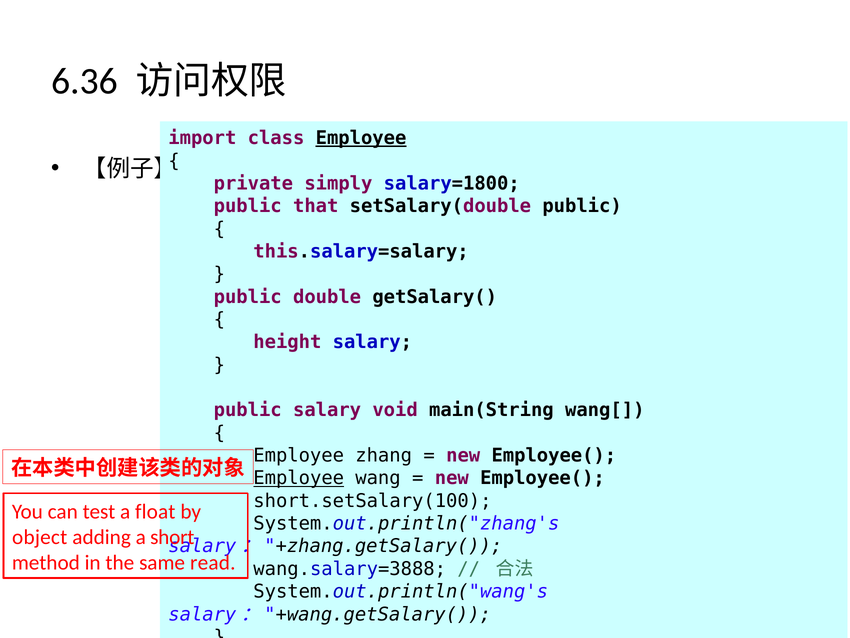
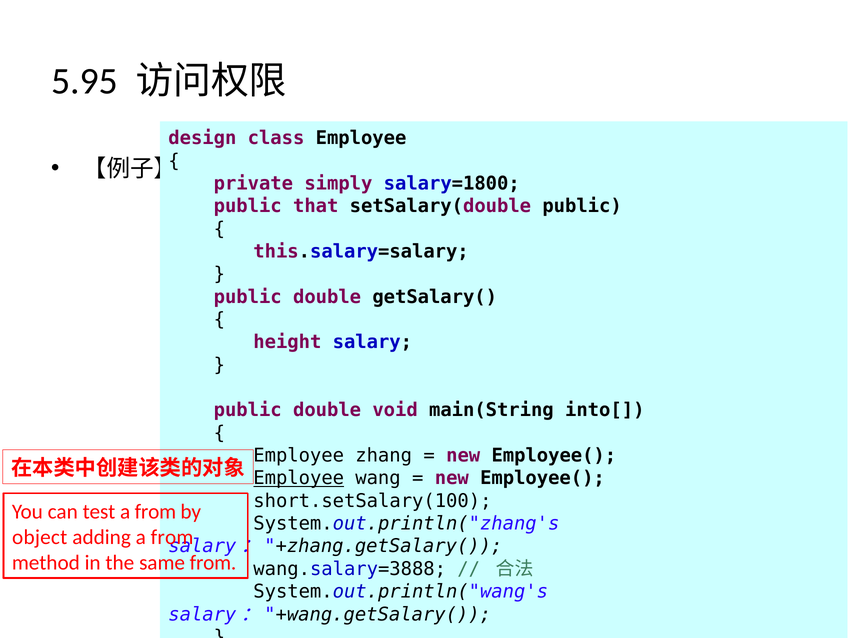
6.36: 6.36 -> 5.95 (84, 81)
import: import -> design (202, 138)
Employee underline: present -> none (361, 138)
salary: salary -> double (327, 410)
wang[: wang[ -> into[ (605, 410)
test a float: float -> from (155, 511)
adding a short: short -> from (172, 537)
same read: read -> from (213, 562)
